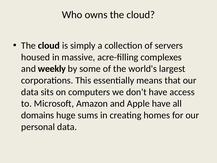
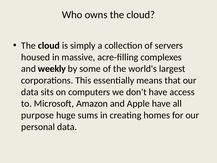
domains: domains -> purpose (38, 115)
